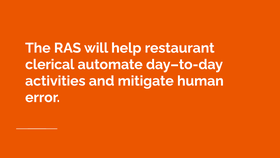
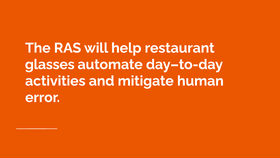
clerical: clerical -> glasses (50, 64)
